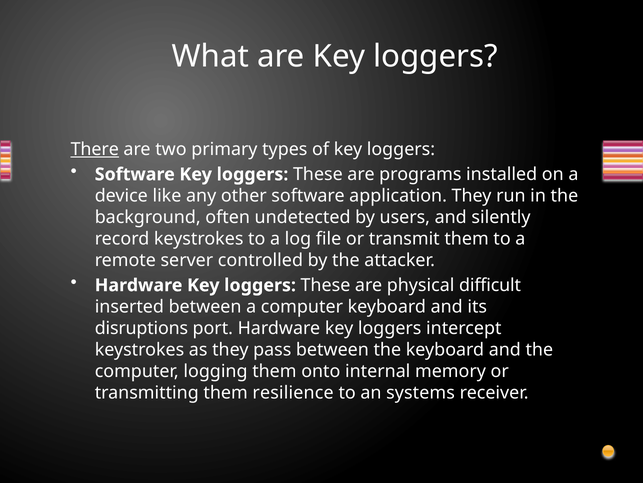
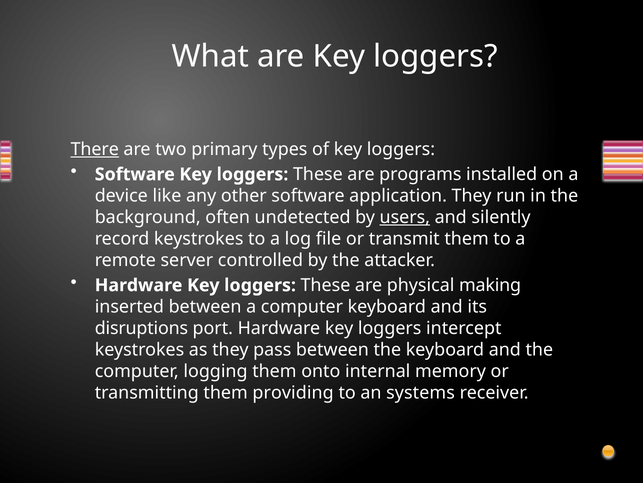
users underline: none -> present (405, 217)
difficult: difficult -> making (490, 285)
resilience: resilience -> providing (293, 392)
